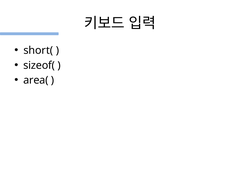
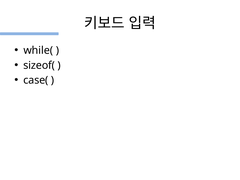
short(: short( -> while( (38, 50)
area(: area( -> case( (36, 80)
